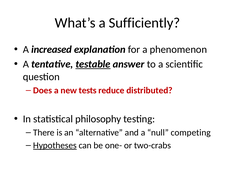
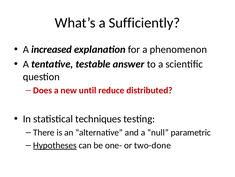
testable underline: present -> none (93, 64)
tests: tests -> until (88, 90)
philosophy: philosophy -> techniques (98, 119)
competing: competing -> parametric (191, 132)
two-crabs: two-crabs -> two-done (152, 145)
